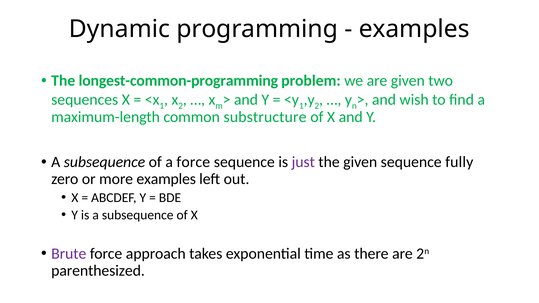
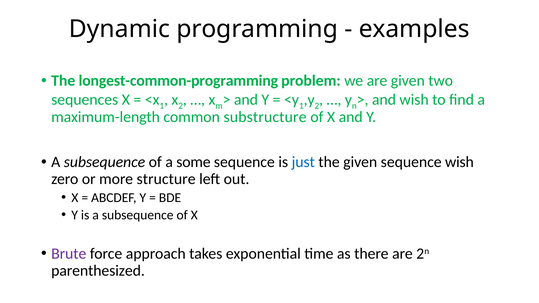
a force: force -> some (193, 162)
just colour: purple -> blue (303, 162)
sequence fully: fully -> wish (459, 162)
more examples: examples -> structure (166, 179)
